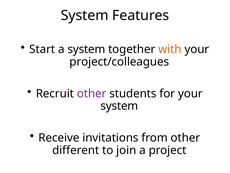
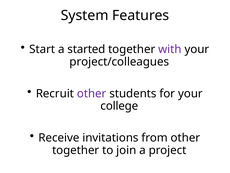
a system: system -> started (86, 49)
with colour: orange -> purple (170, 49)
system: system -> college (119, 106)
different: different -> together (76, 150)
